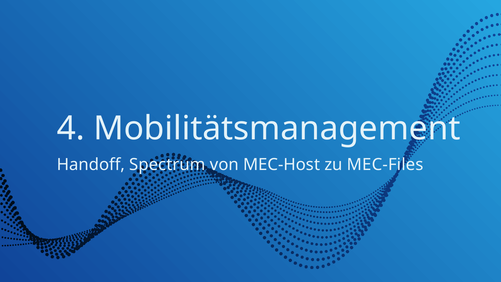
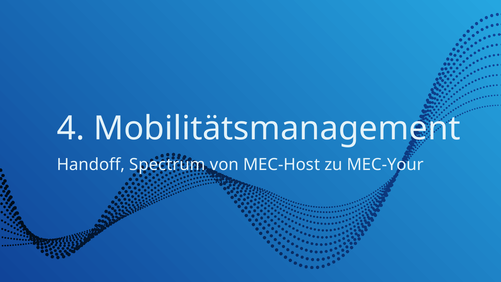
MEC-Files: MEC-Files -> MEC-Your (385, 165)
